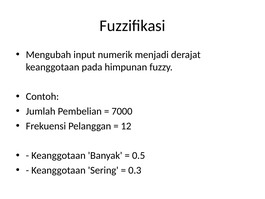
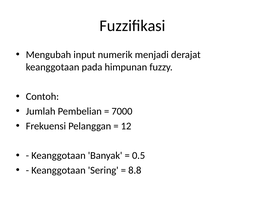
0.3: 0.3 -> 8.8 (135, 170)
